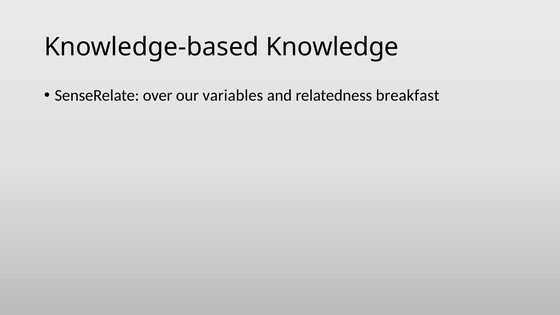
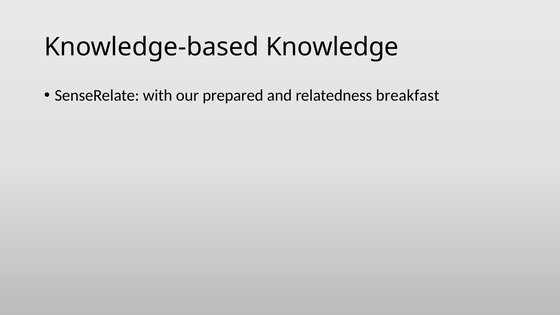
over: over -> with (158, 95)
variables: variables -> prepared (233, 95)
